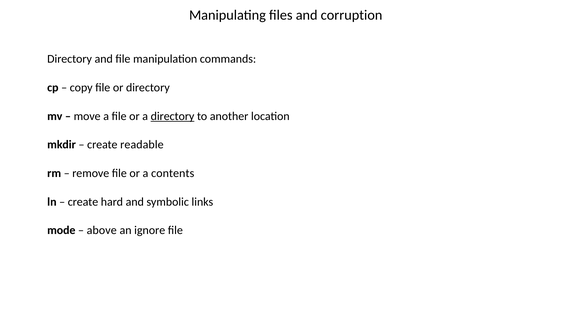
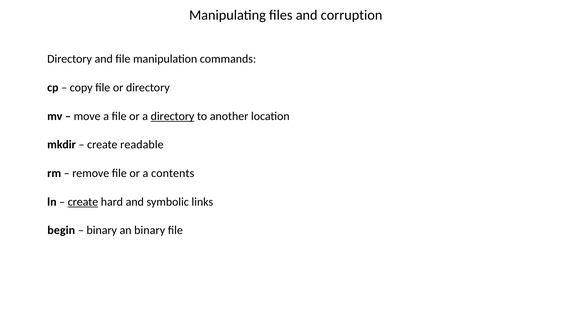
create underline: none -> present (83, 202)
mode: mode -> begin (61, 230)
above: above -> binary (102, 230)
an ignore: ignore -> binary (150, 230)
